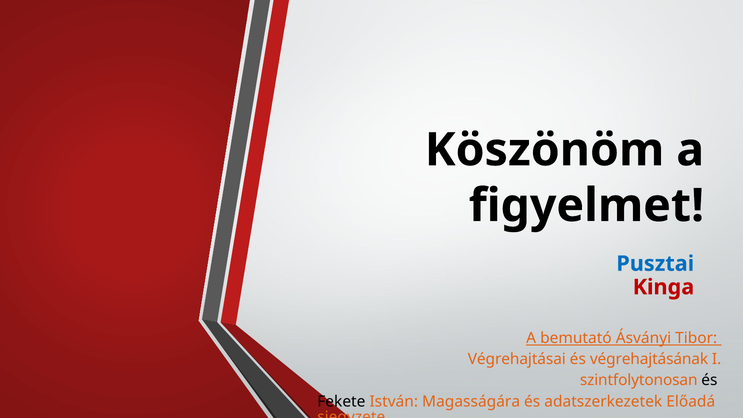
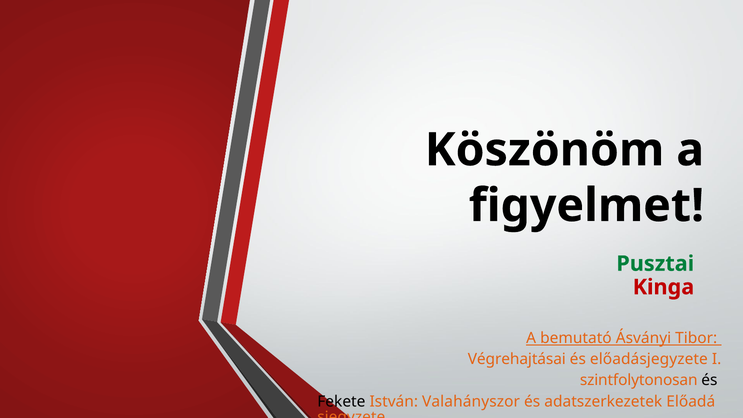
Pusztai colour: blue -> green (655, 264)
végrehajtásának: végrehajtásának -> előadásjegyzete (649, 359)
Magasságára: Magasságára -> Valahányszor (471, 401)
